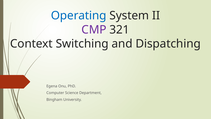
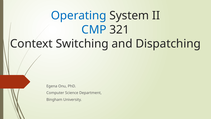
CMP colour: purple -> blue (94, 30)
